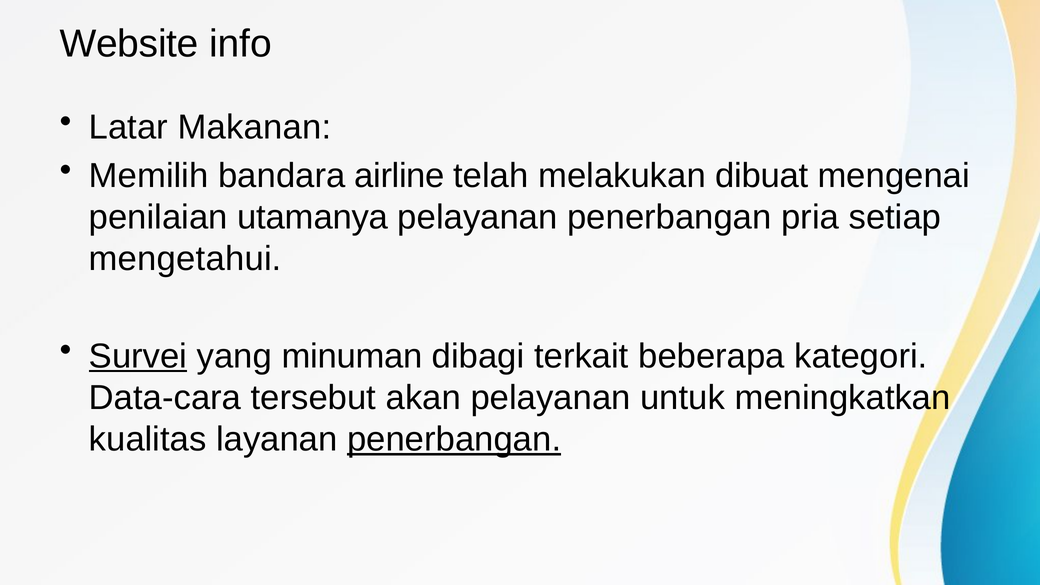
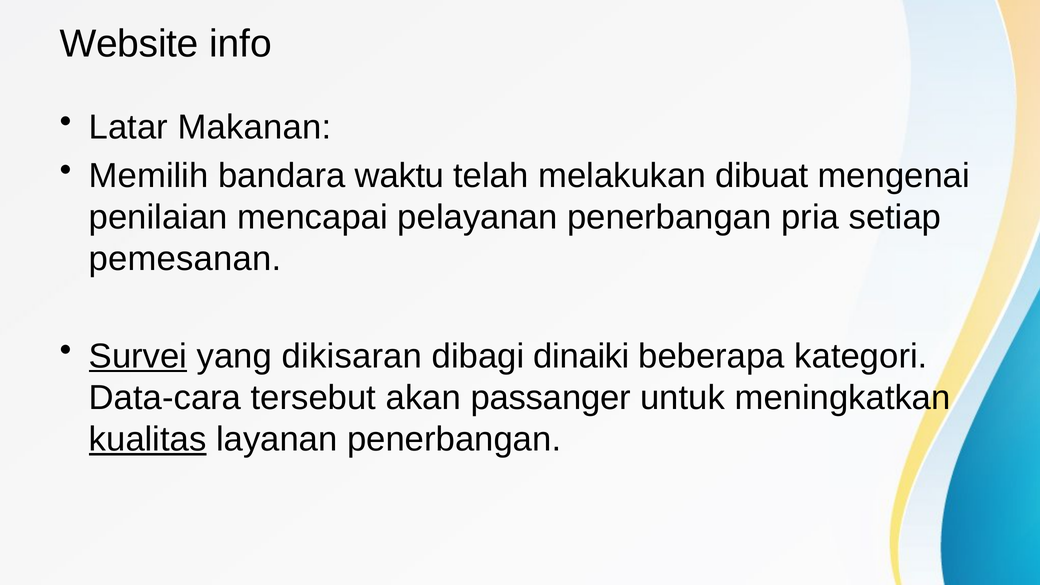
airline: airline -> waktu (400, 176)
utamanya: utamanya -> mencapai (313, 217)
mengetahui: mengetahui -> pemesanan (185, 259)
minuman: minuman -> dikisaran (352, 356)
terkait: terkait -> dinaiki (581, 356)
akan pelayanan: pelayanan -> passanger (551, 398)
kualitas underline: none -> present (148, 439)
penerbangan underline: present -> none (454, 439)
